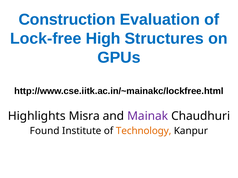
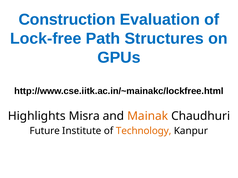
High: High -> Path (103, 39)
Mainak colour: purple -> orange (148, 116)
Found: Found -> Future (45, 131)
